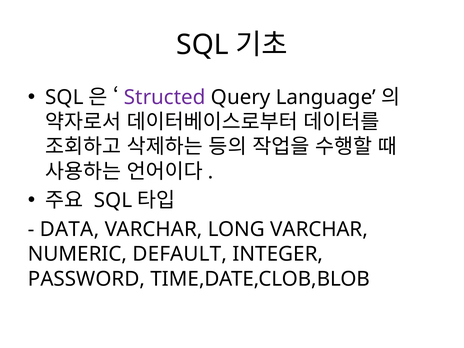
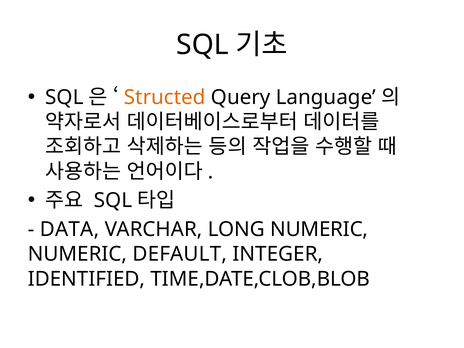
Structed colour: purple -> orange (165, 97)
LONG VARCHAR: VARCHAR -> NUMERIC (319, 229)
PASSWORD: PASSWORD -> IDENTIFIED (86, 279)
